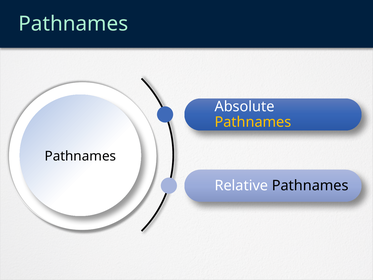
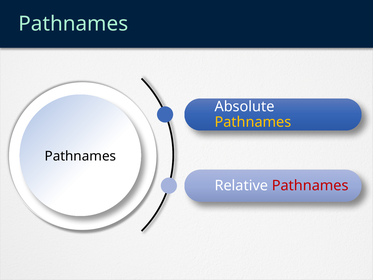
Pathnames colour: black -> red (310, 185)
